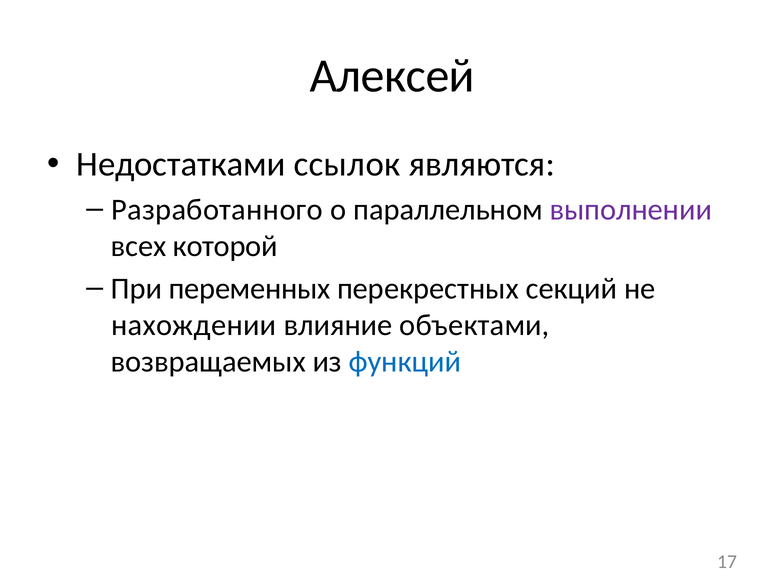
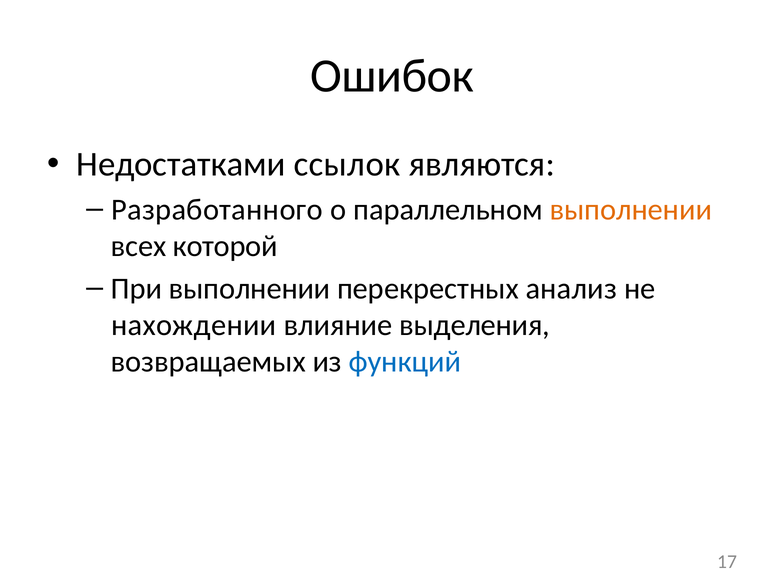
Алексей: Алексей -> Ошибок (392, 76)
выполнении colour: purple -> orange (631, 209)
При переменных: переменных -> выполнении (250, 289)
секций: секций -> анализ (571, 289)
объектами: объектами -> выделения (475, 325)
